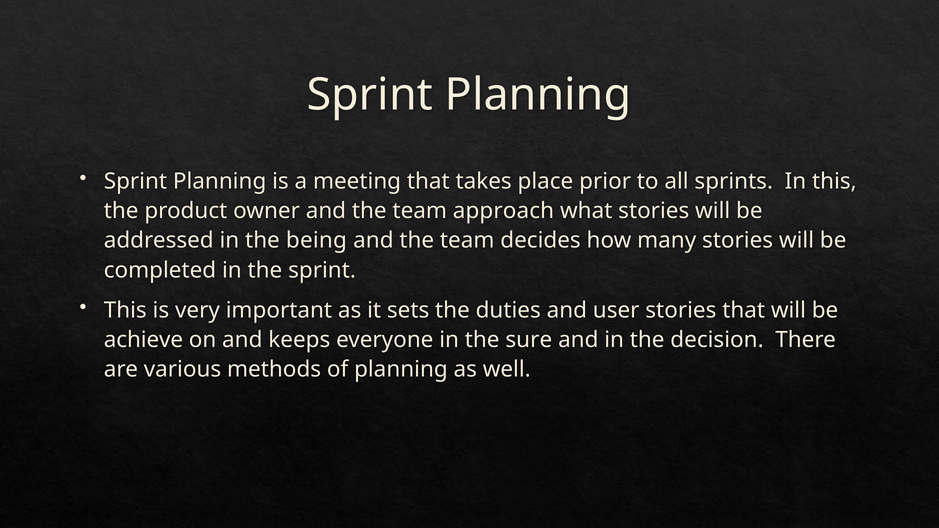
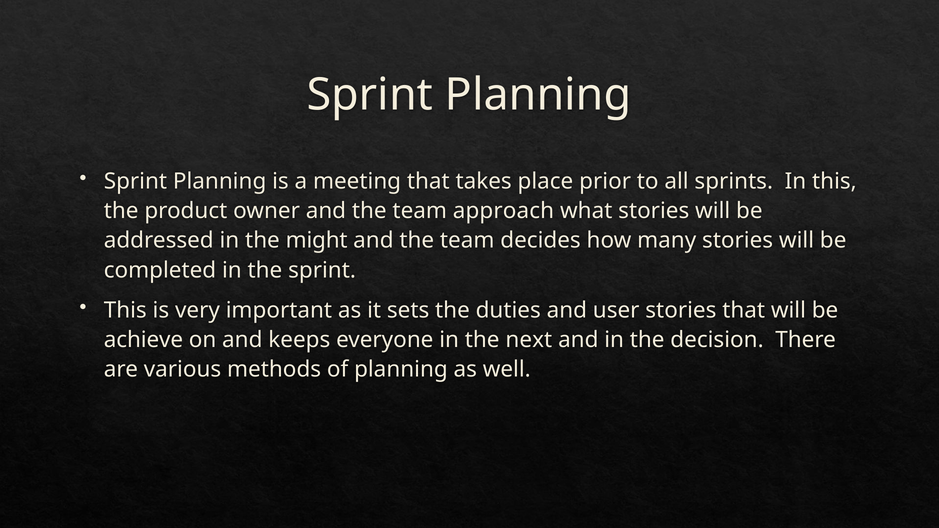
being: being -> might (317, 241)
sure: sure -> next (529, 340)
